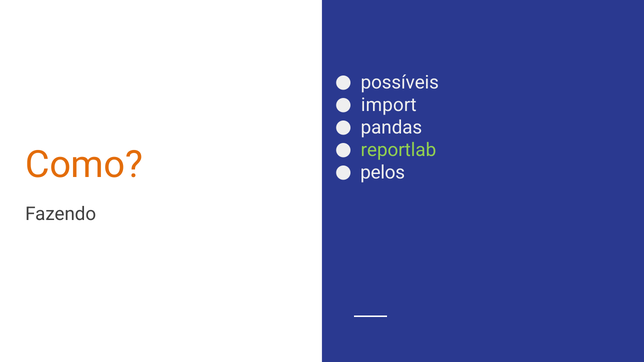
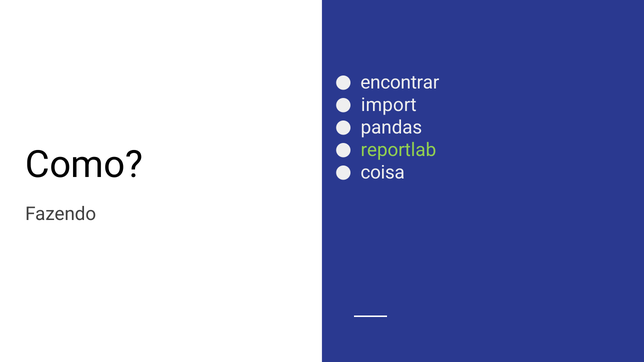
possíveis: possíveis -> encontrar (400, 83)
Como colour: orange -> black (84, 165)
pelos: pelos -> coisa (383, 173)
